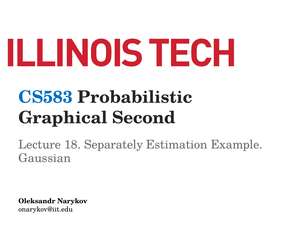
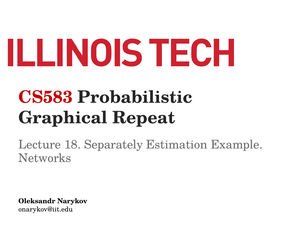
CS583 colour: blue -> red (46, 97)
Second: Second -> Repeat (144, 118)
Gaussian: Gaussian -> Networks (45, 158)
